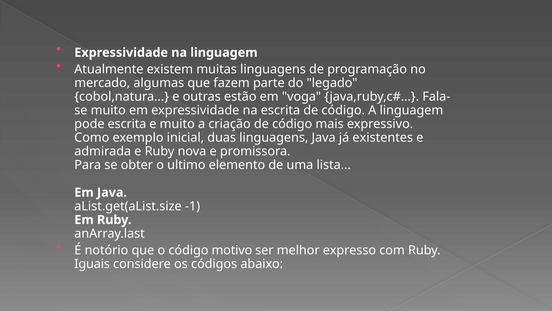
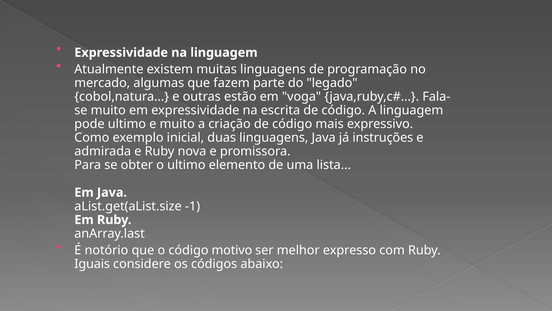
pode escrita: escrita -> ultimo (127, 124)
existentes: existentes -> instruções (383, 138)
